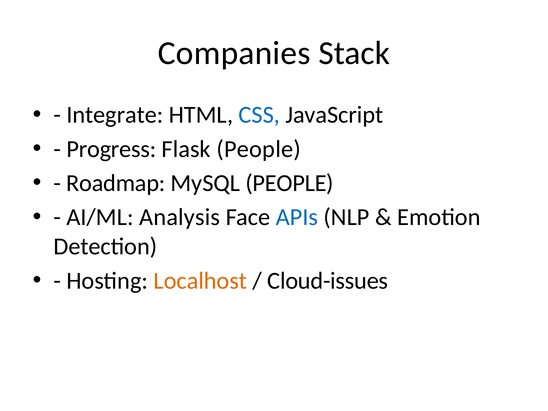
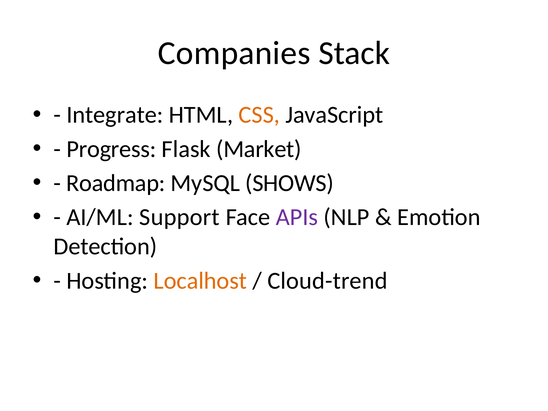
CSS colour: blue -> orange (259, 115)
Flask People: People -> Market (259, 149)
MySQL PEOPLE: PEOPLE -> SHOWS (290, 183)
Analysis: Analysis -> Support (180, 217)
APIs colour: blue -> purple (297, 217)
Cloud-issues: Cloud-issues -> Cloud-trend (328, 281)
